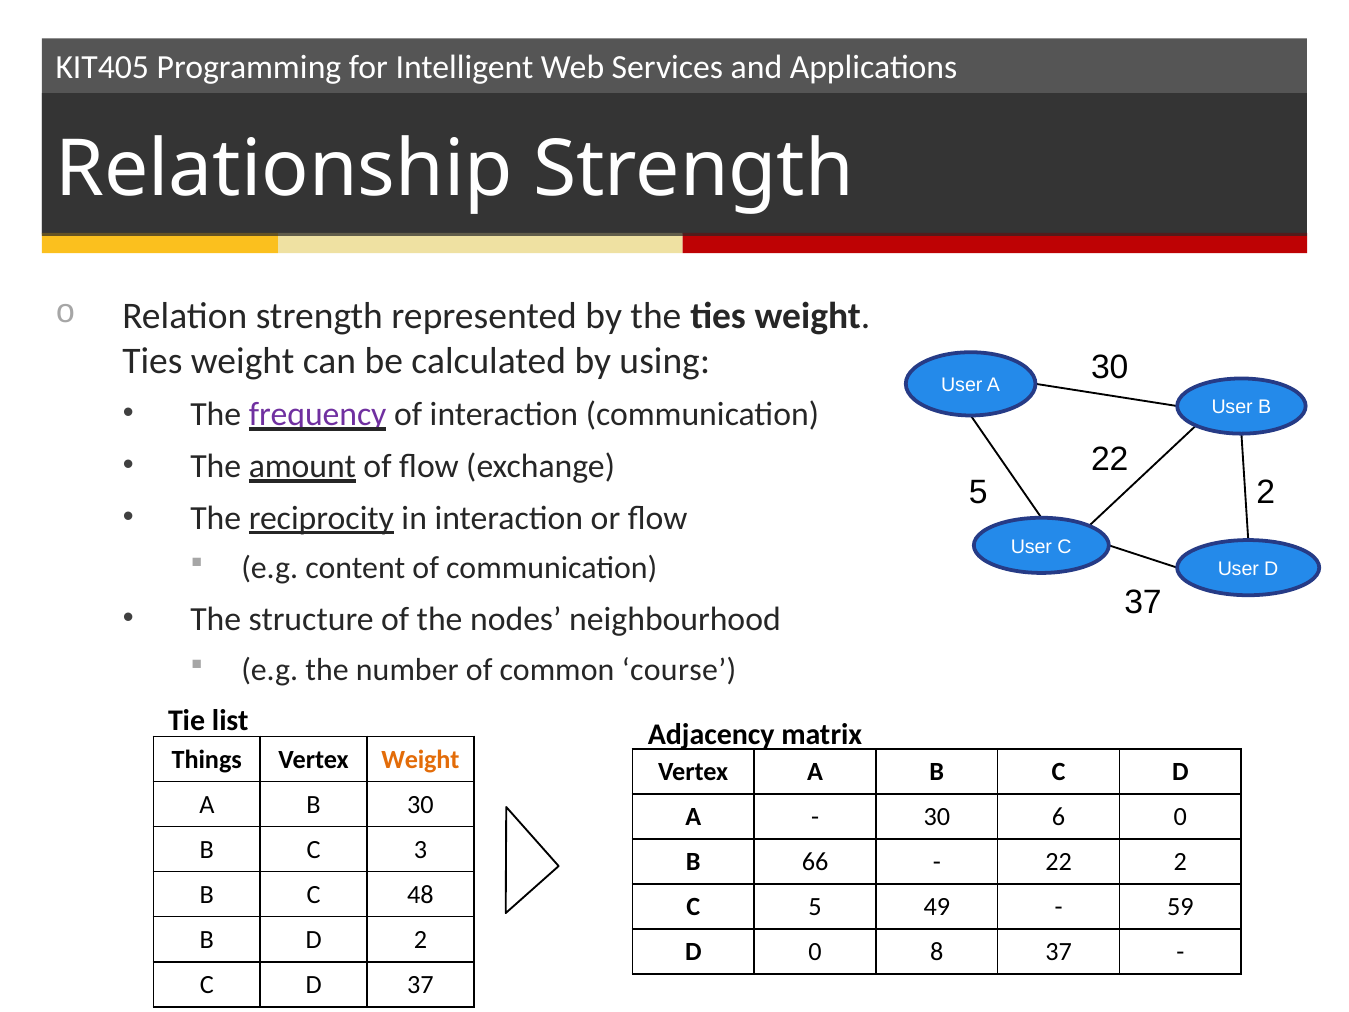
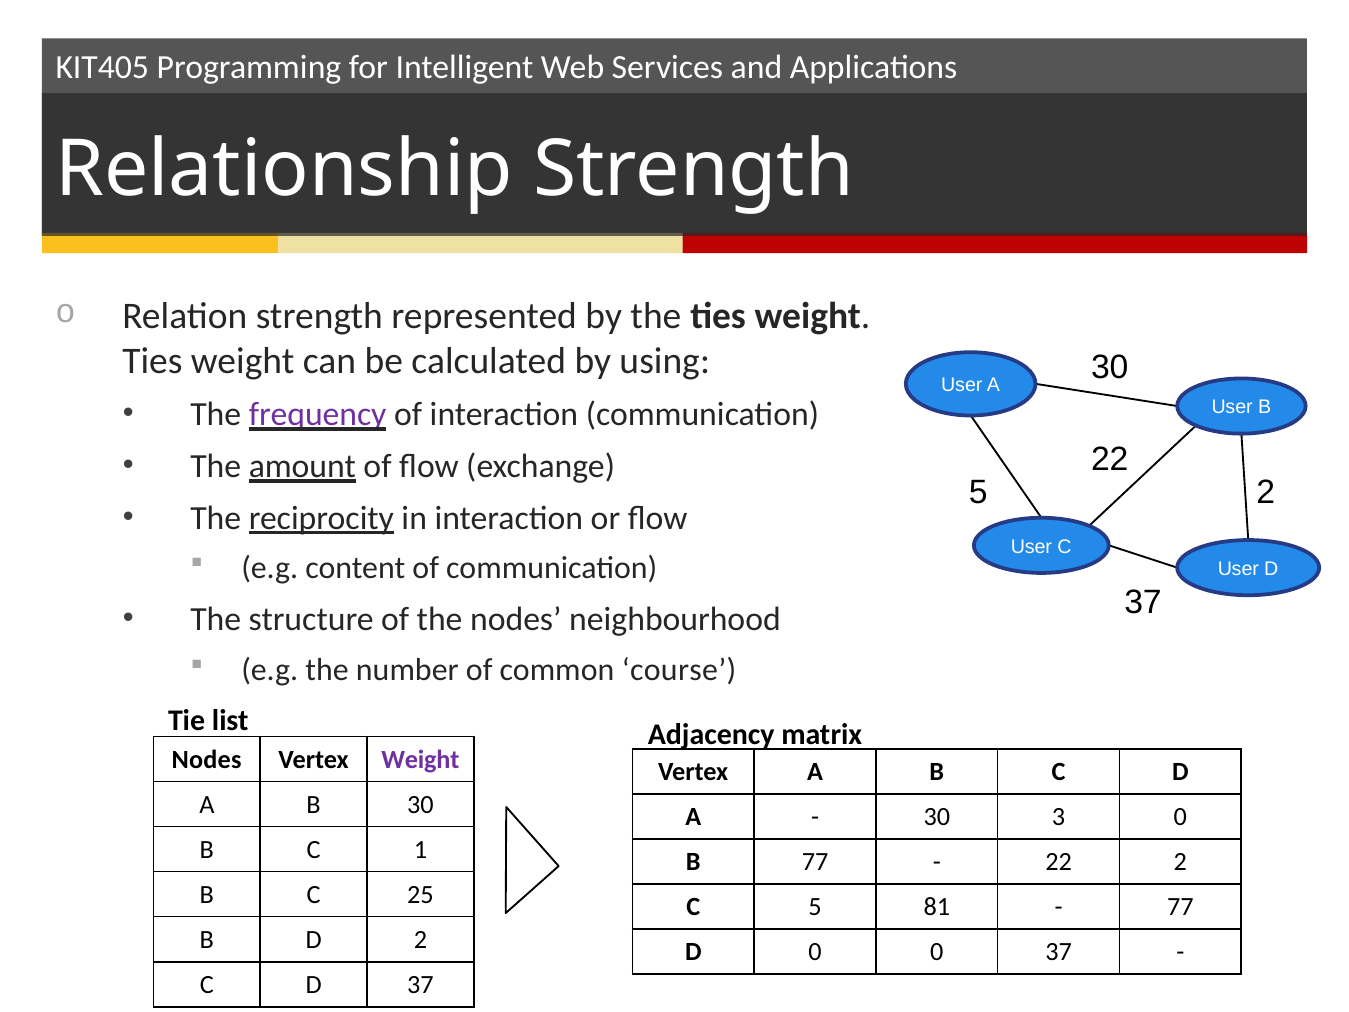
Things: Things -> Nodes (207, 759)
Weight colour: orange -> purple (420, 759)
6: 6 -> 3 (1059, 817)
3: 3 -> 1 (420, 849)
B 66: 66 -> 77 (815, 862)
48: 48 -> 25 (420, 894)
49: 49 -> 81 (937, 907)
59: 59 -> 77 (1180, 907)
0 8: 8 -> 0 (937, 952)
